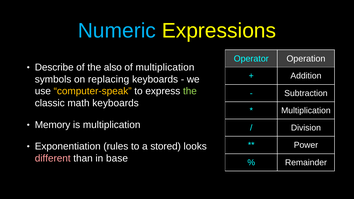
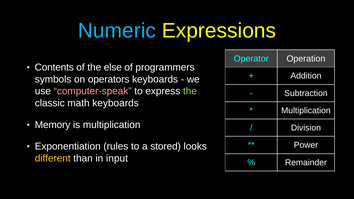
Describe: Describe -> Contents (54, 67)
also: also -> else (113, 67)
of multiplication: multiplication -> programmers (165, 67)
replacing: replacing -> operators (109, 79)
computer-speak colour: yellow -> pink (93, 91)
different colour: pink -> yellow (53, 158)
base: base -> input (117, 158)
